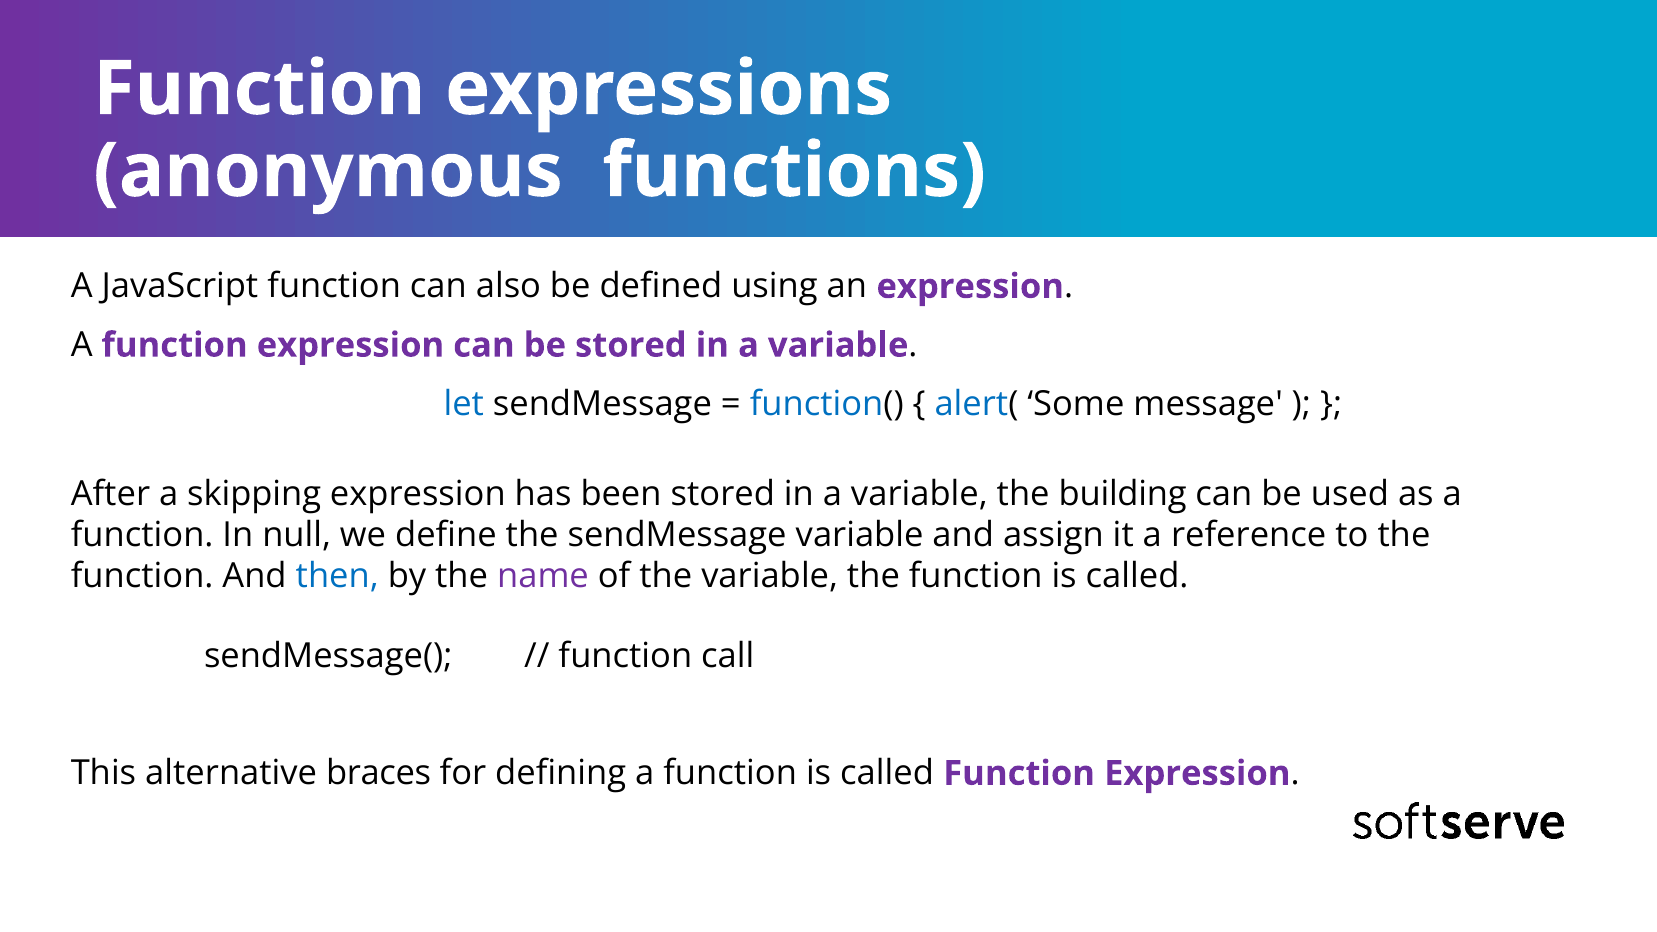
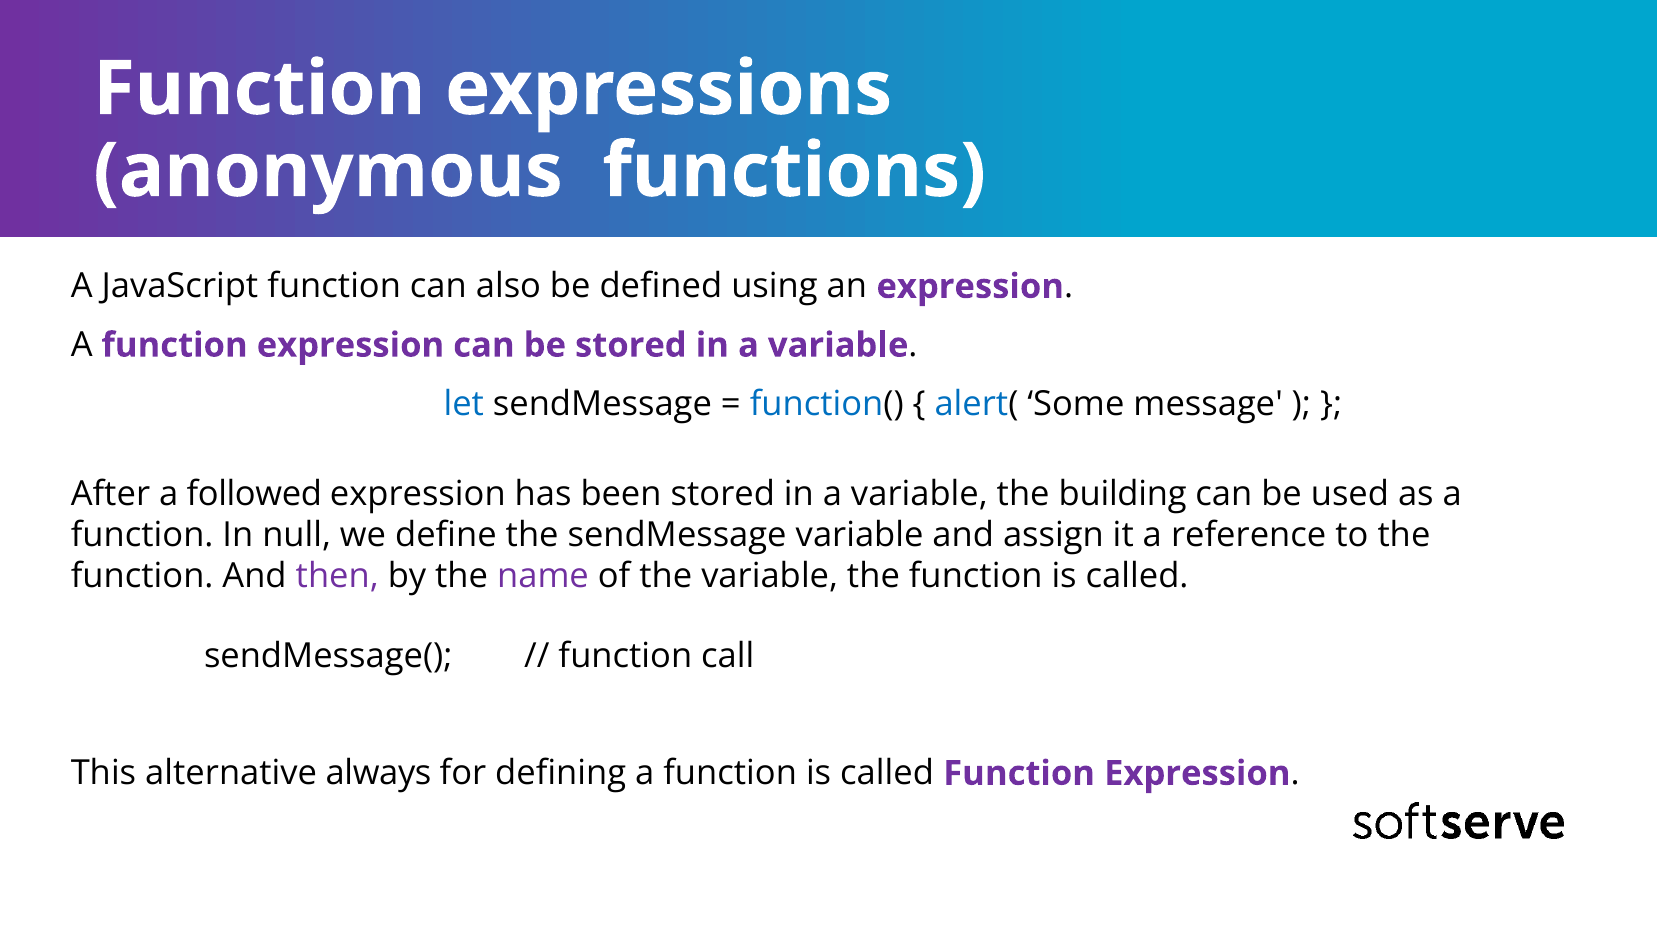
skipping: skipping -> followed (254, 494)
then colour: blue -> purple (337, 577)
braces: braces -> always (379, 773)
